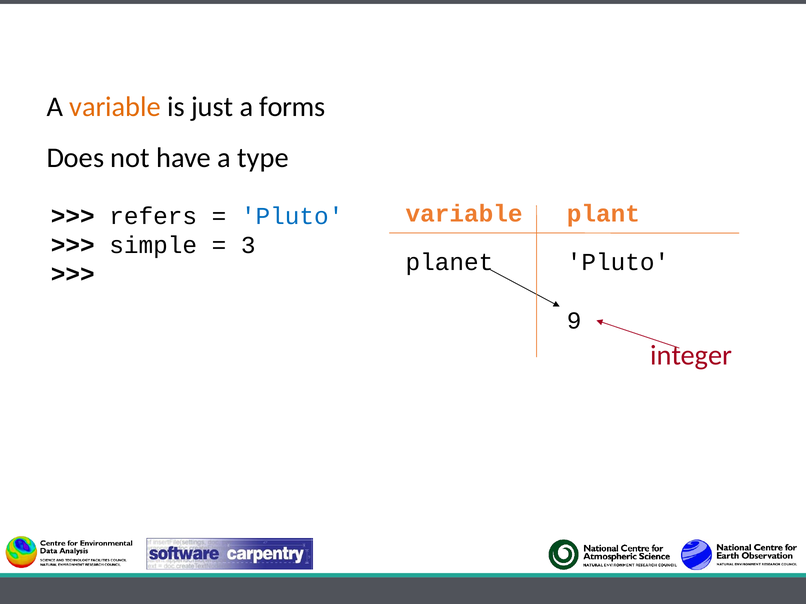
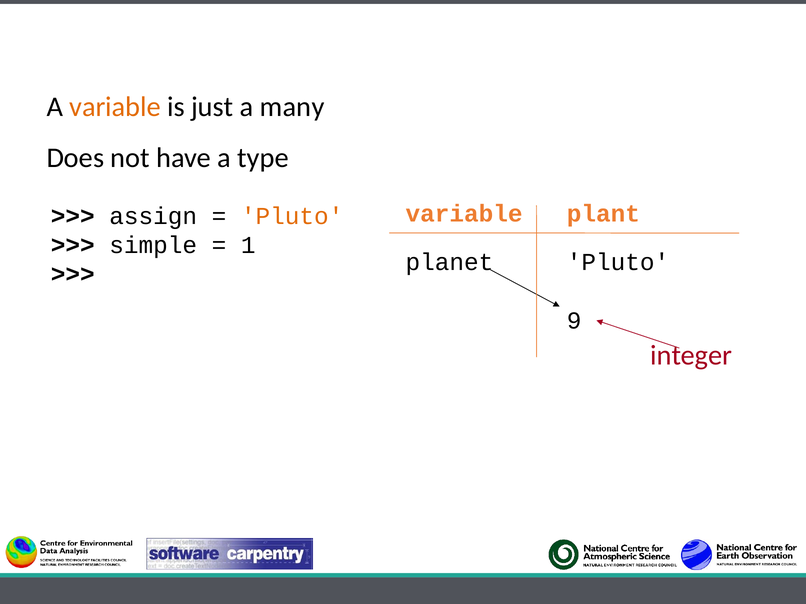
forms: forms -> many (292, 107)
refers: refers -> assign (153, 216)
Pluto colour: blue -> orange (292, 216)
3: 3 -> 1 (248, 245)
